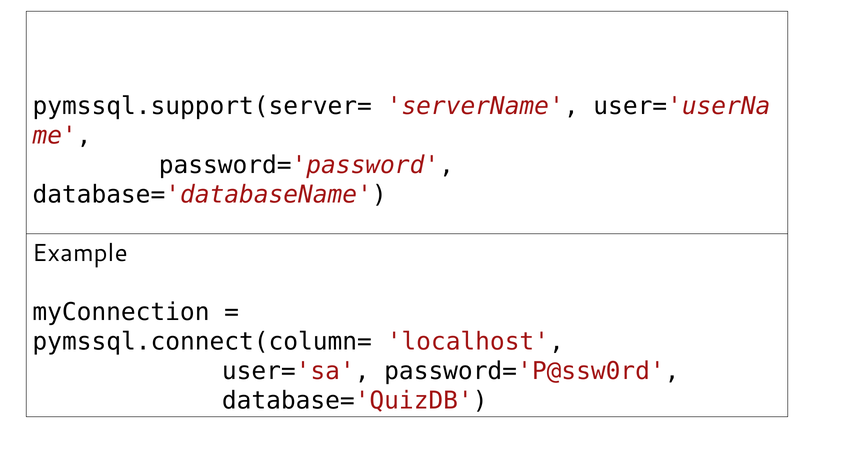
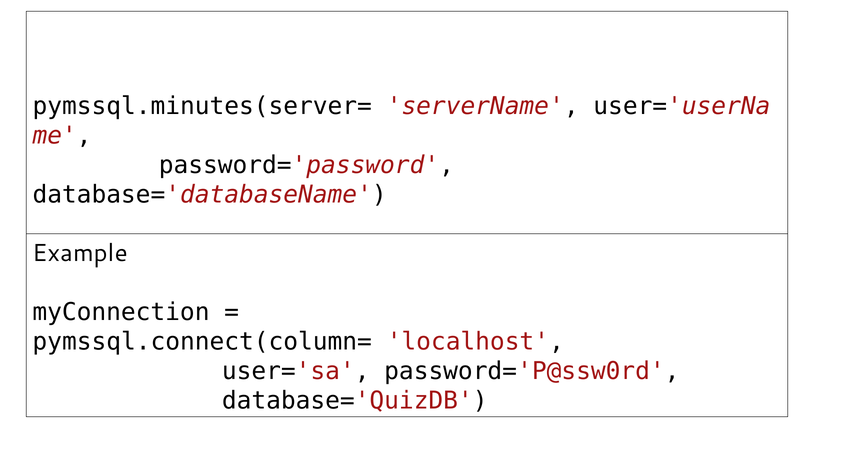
pymssql.support(server=: pymssql.support(server= -> pymssql.minutes(server= (202, 106)
